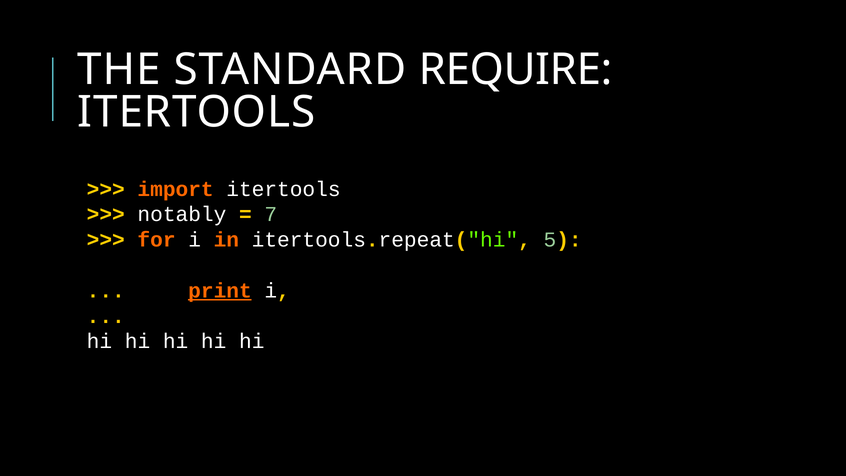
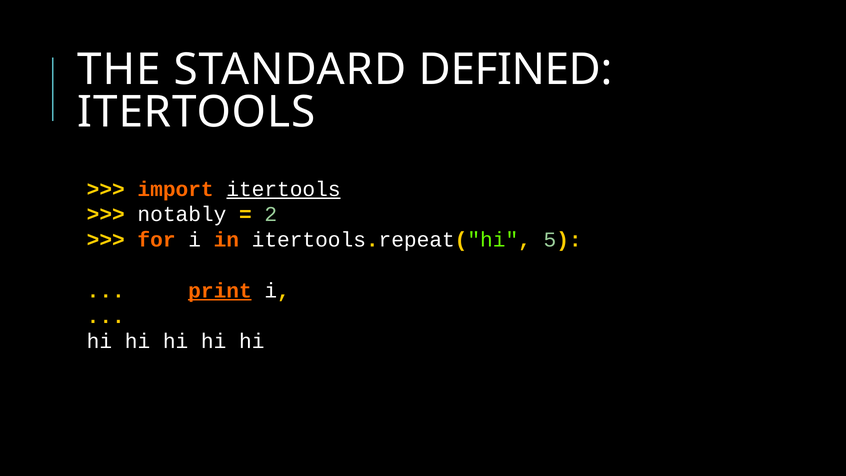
REQUIRE: REQUIRE -> DEFINED (516, 70)
itertools underline: none -> present (283, 189)
7: 7 -> 2 (271, 214)
